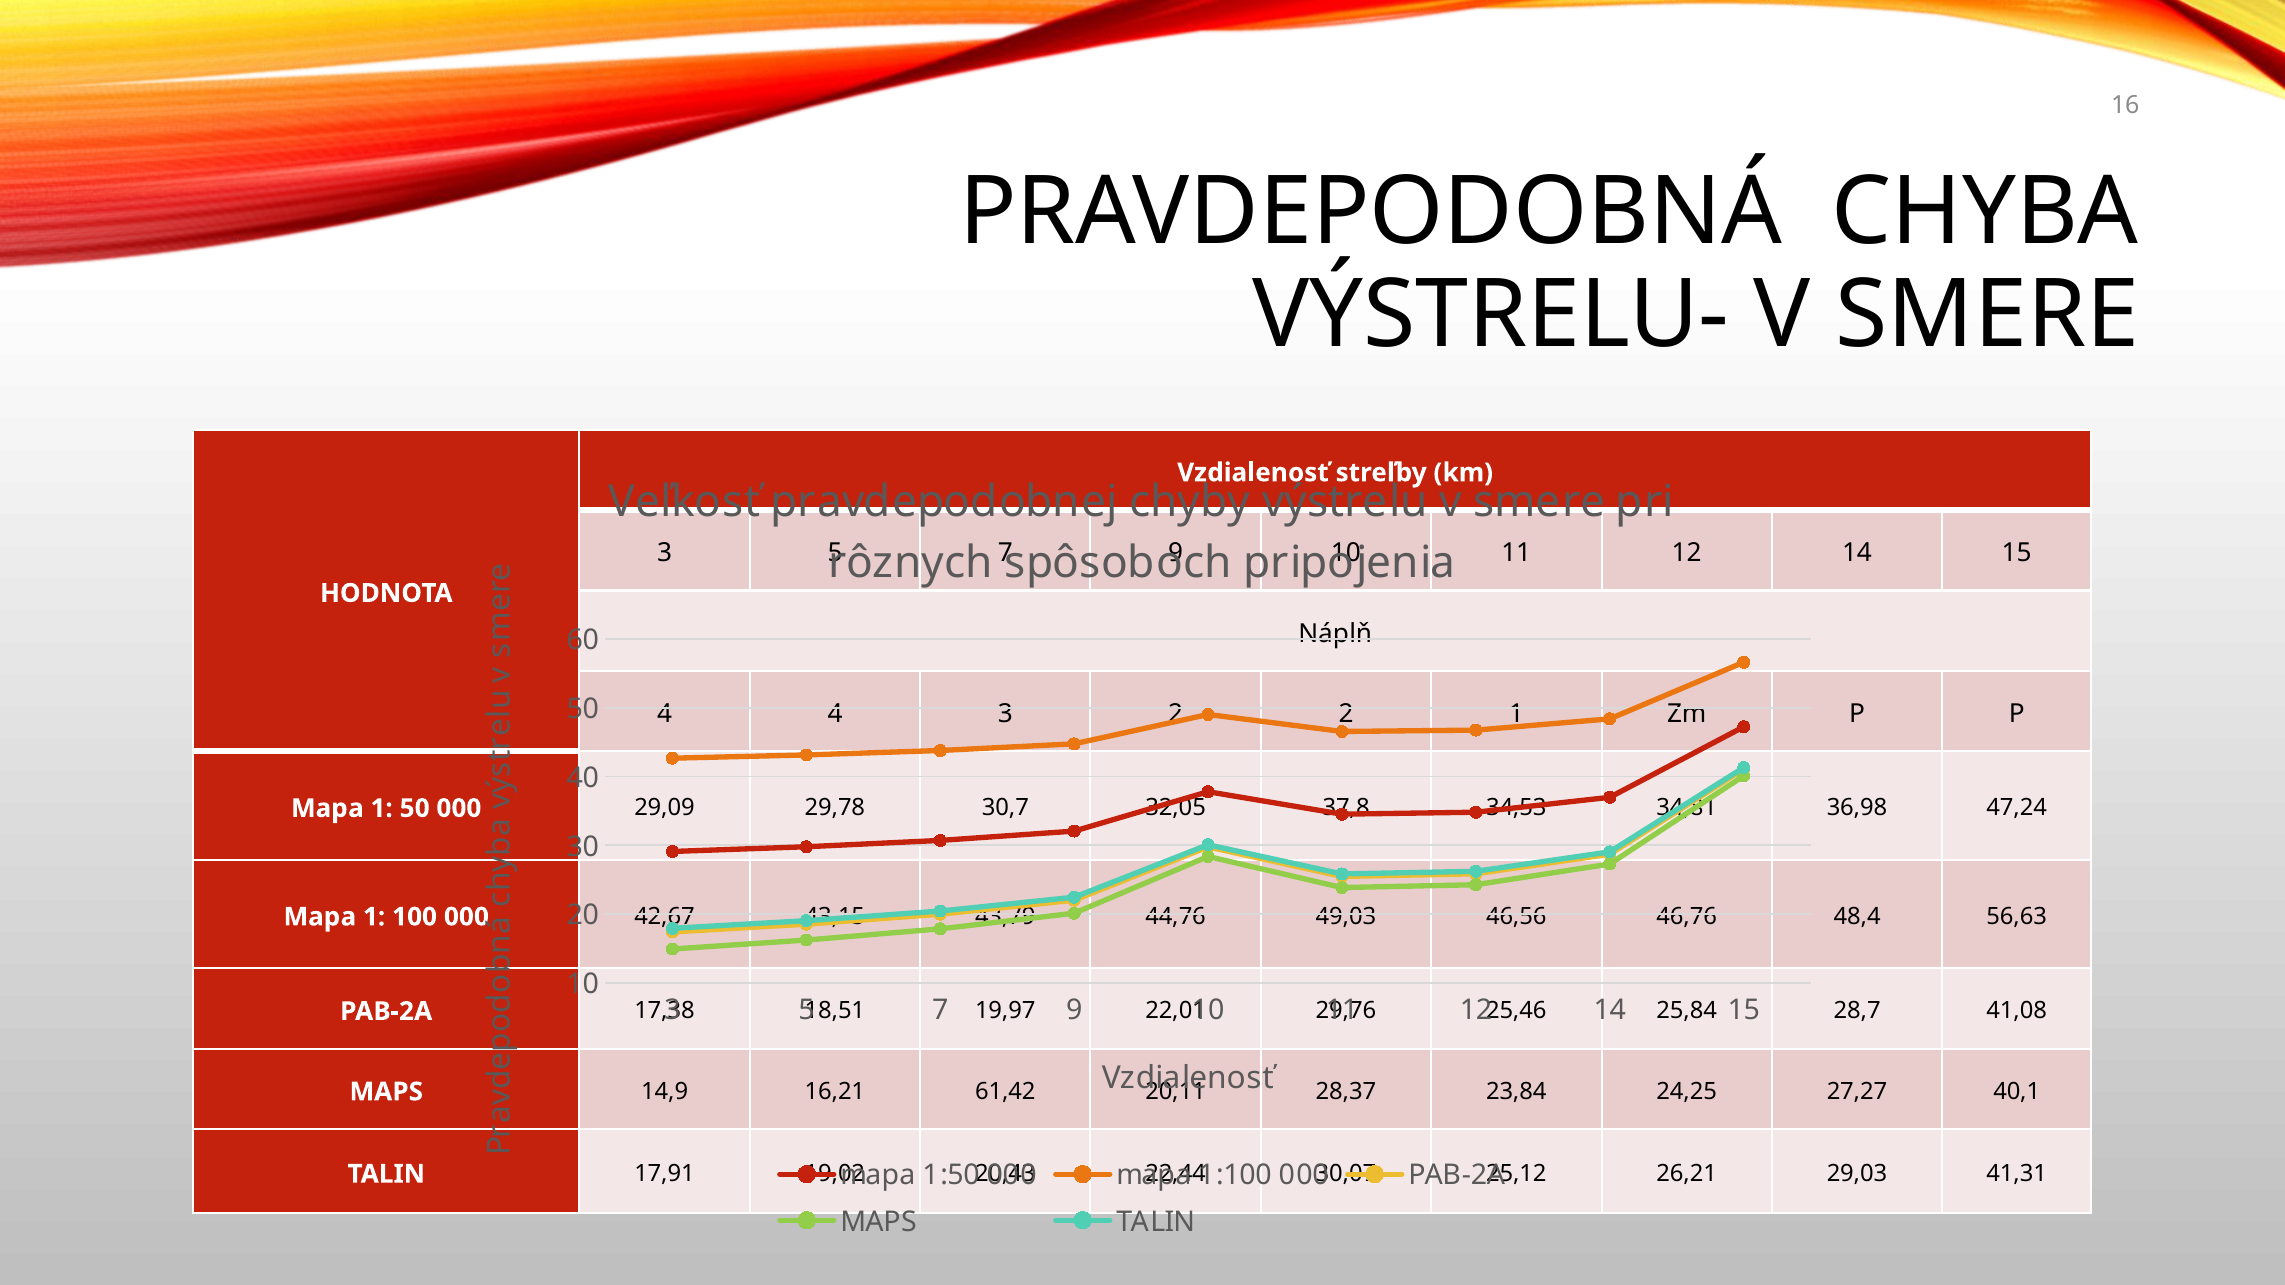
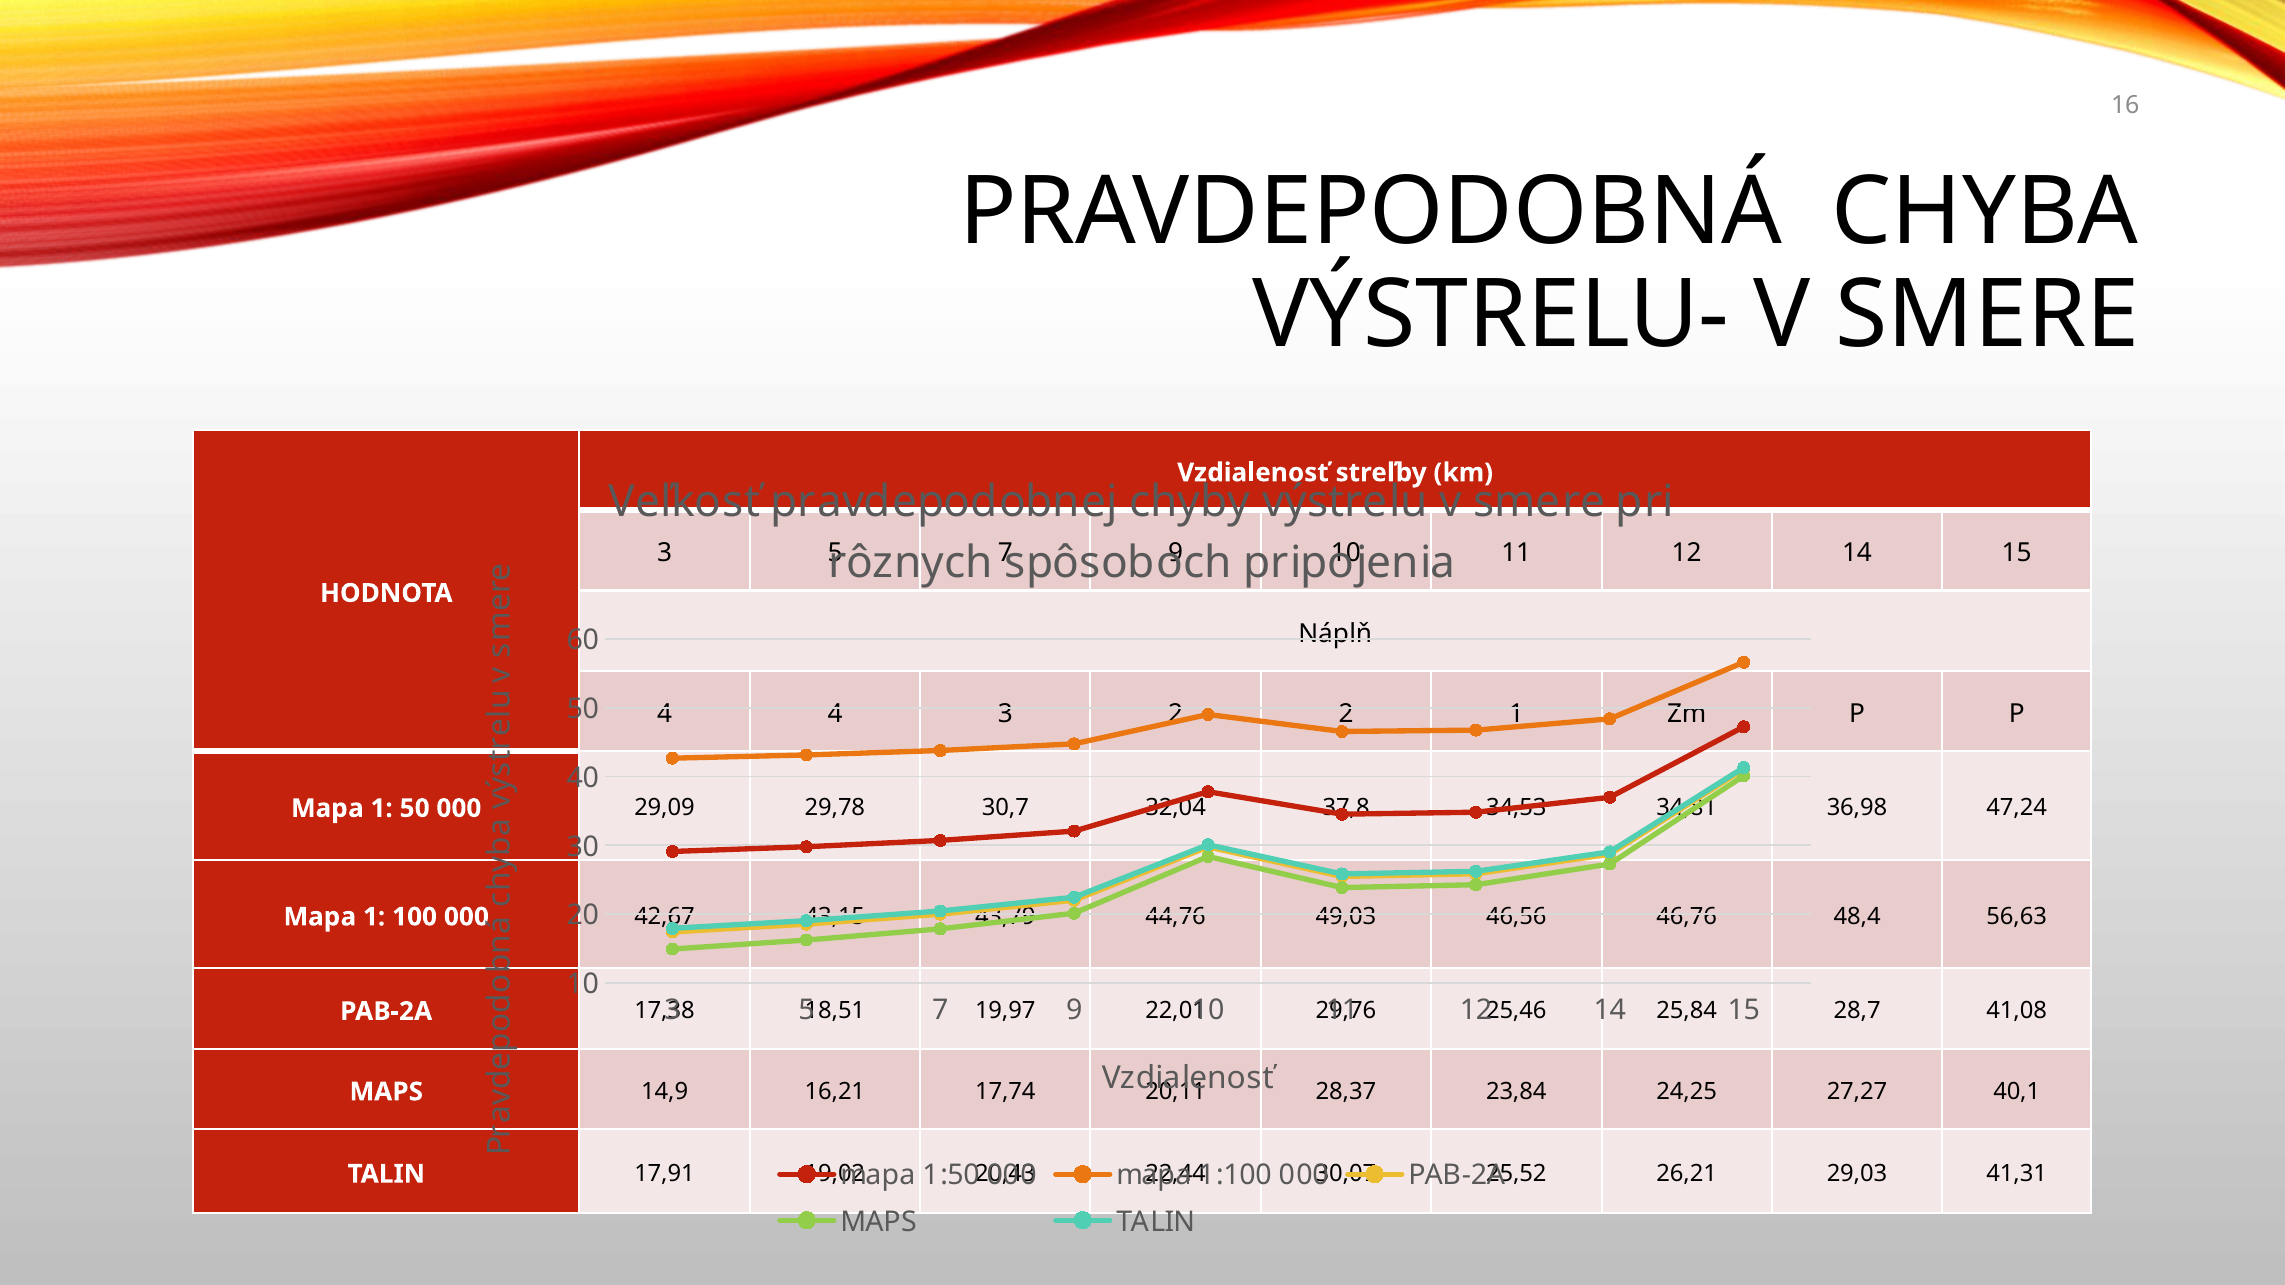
32,05: 32,05 -> 32,04 (1176, 808)
61,42: 61,42 -> 17,74 (1005, 1092)
25,12: 25,12 -> 25,52 (1516, 1174)
